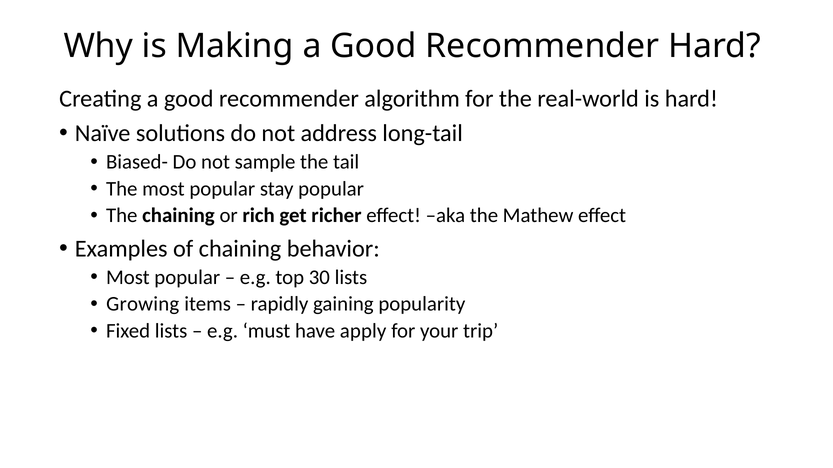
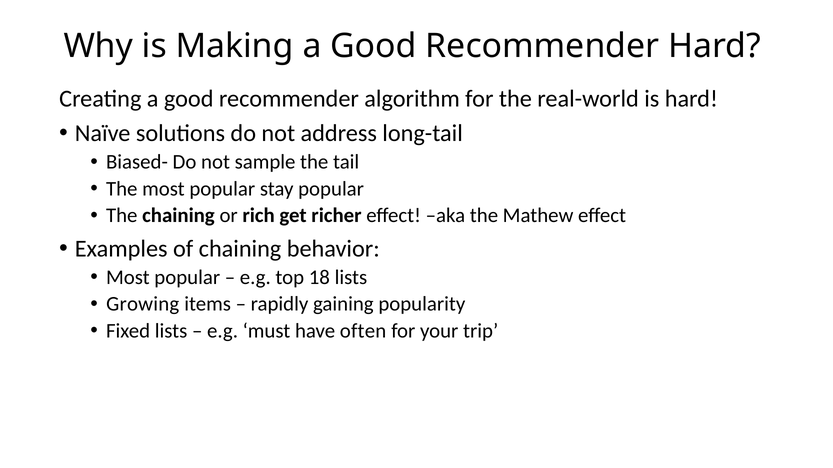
30: 30 -> 18 (319, 278)
apply: apply -> often (363, 331)
